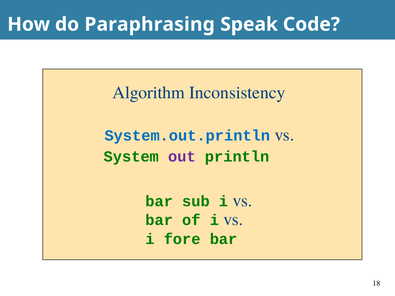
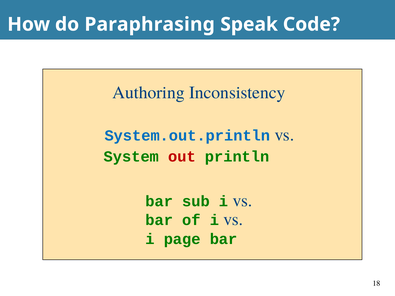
Algorithm: Algorithm -> Authoring (149, 93)
out colour: purple -> red (182, 157)
fore: fore -> page (182, 239)
